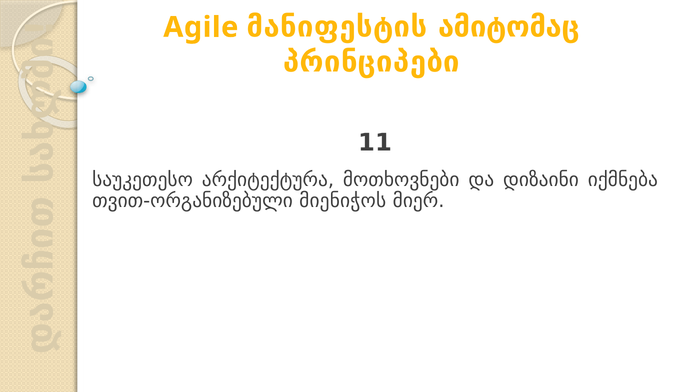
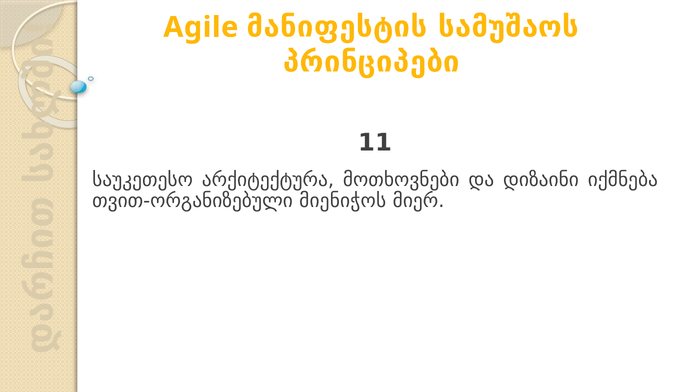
ამიტომაც: ამიტომაც -> სამუშაოს (509, 27)
